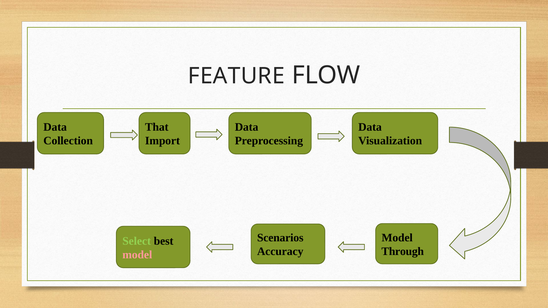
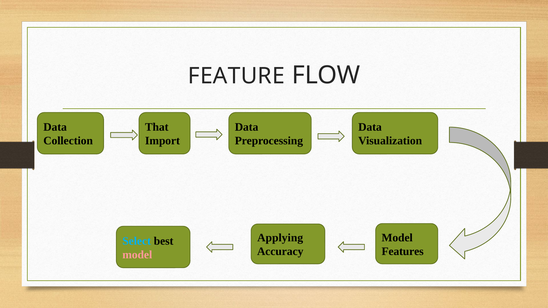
Scenarios: Scenarios -> Applying (280, 238)
Select colour: light green -> light blue (137, 241)
Through: Through -> Features (403, 252)
